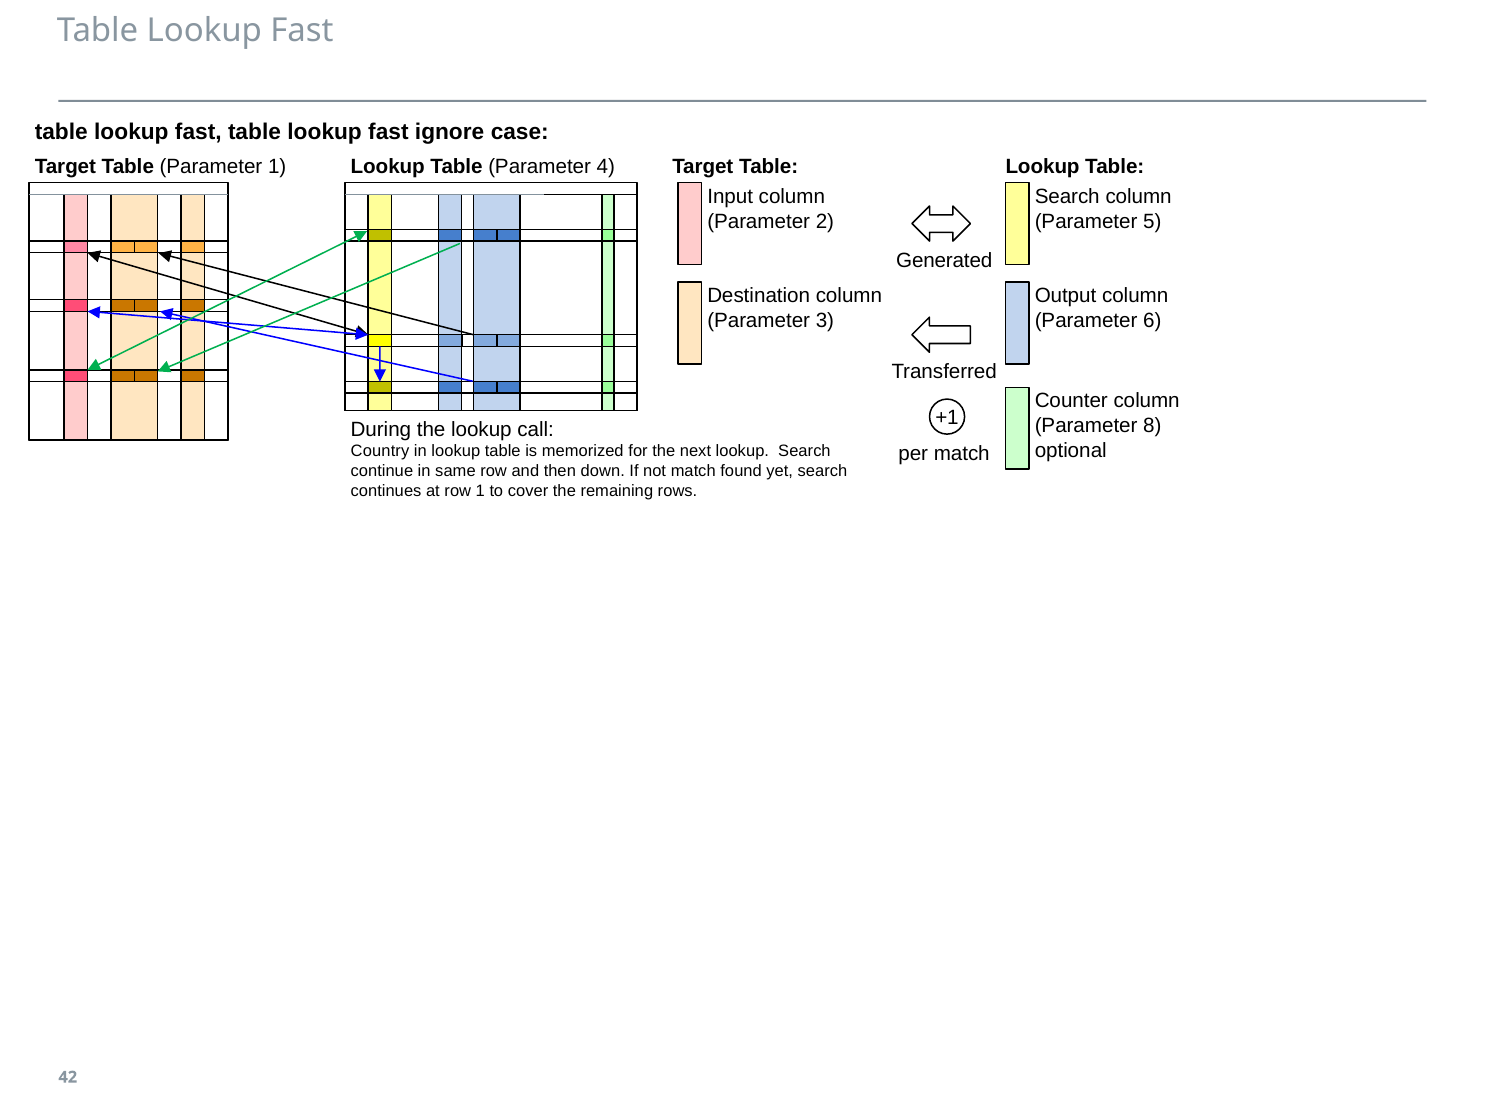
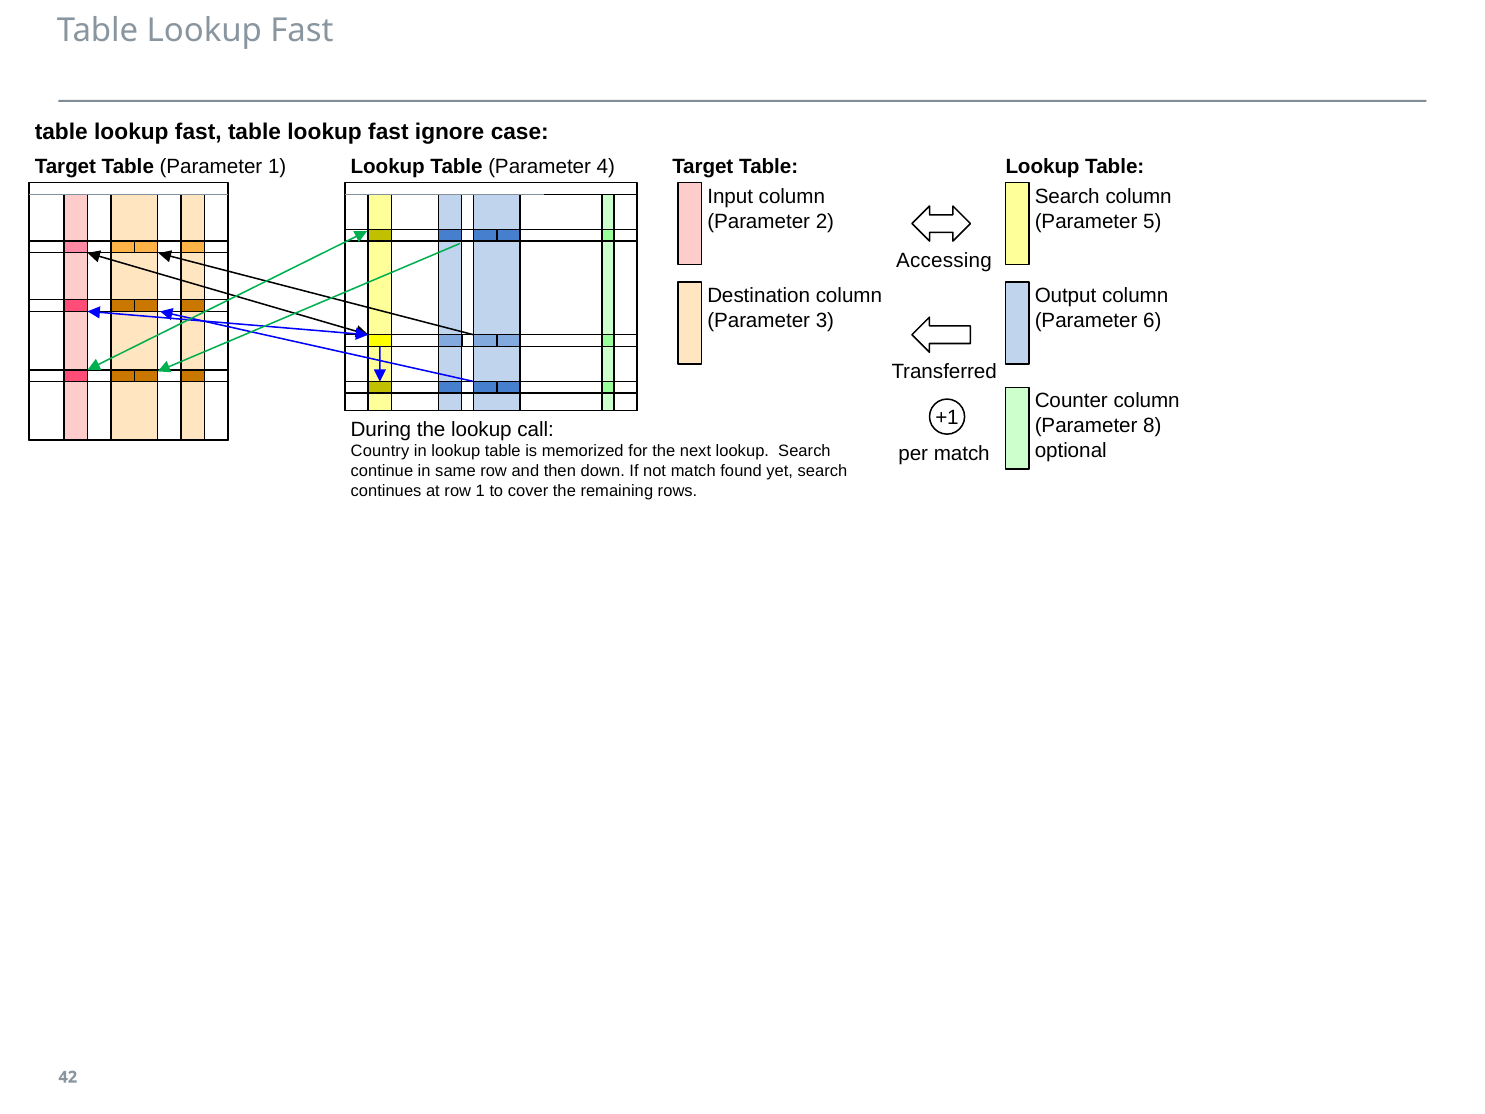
Generated: Generated -> Accessing (944, 261)
